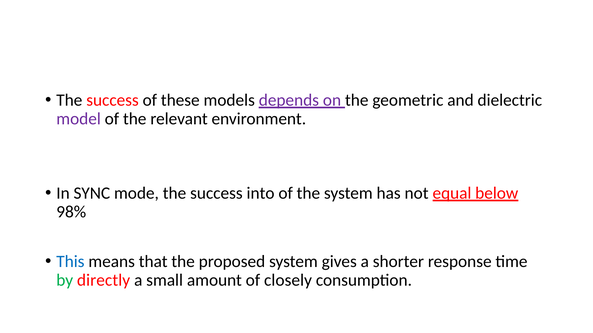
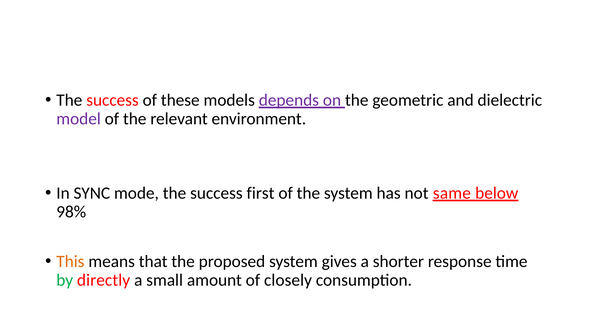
into: into -> first (260, 194)
equal: equal -> same (452, 194)
This colour: blue -> orange (70, 262)
